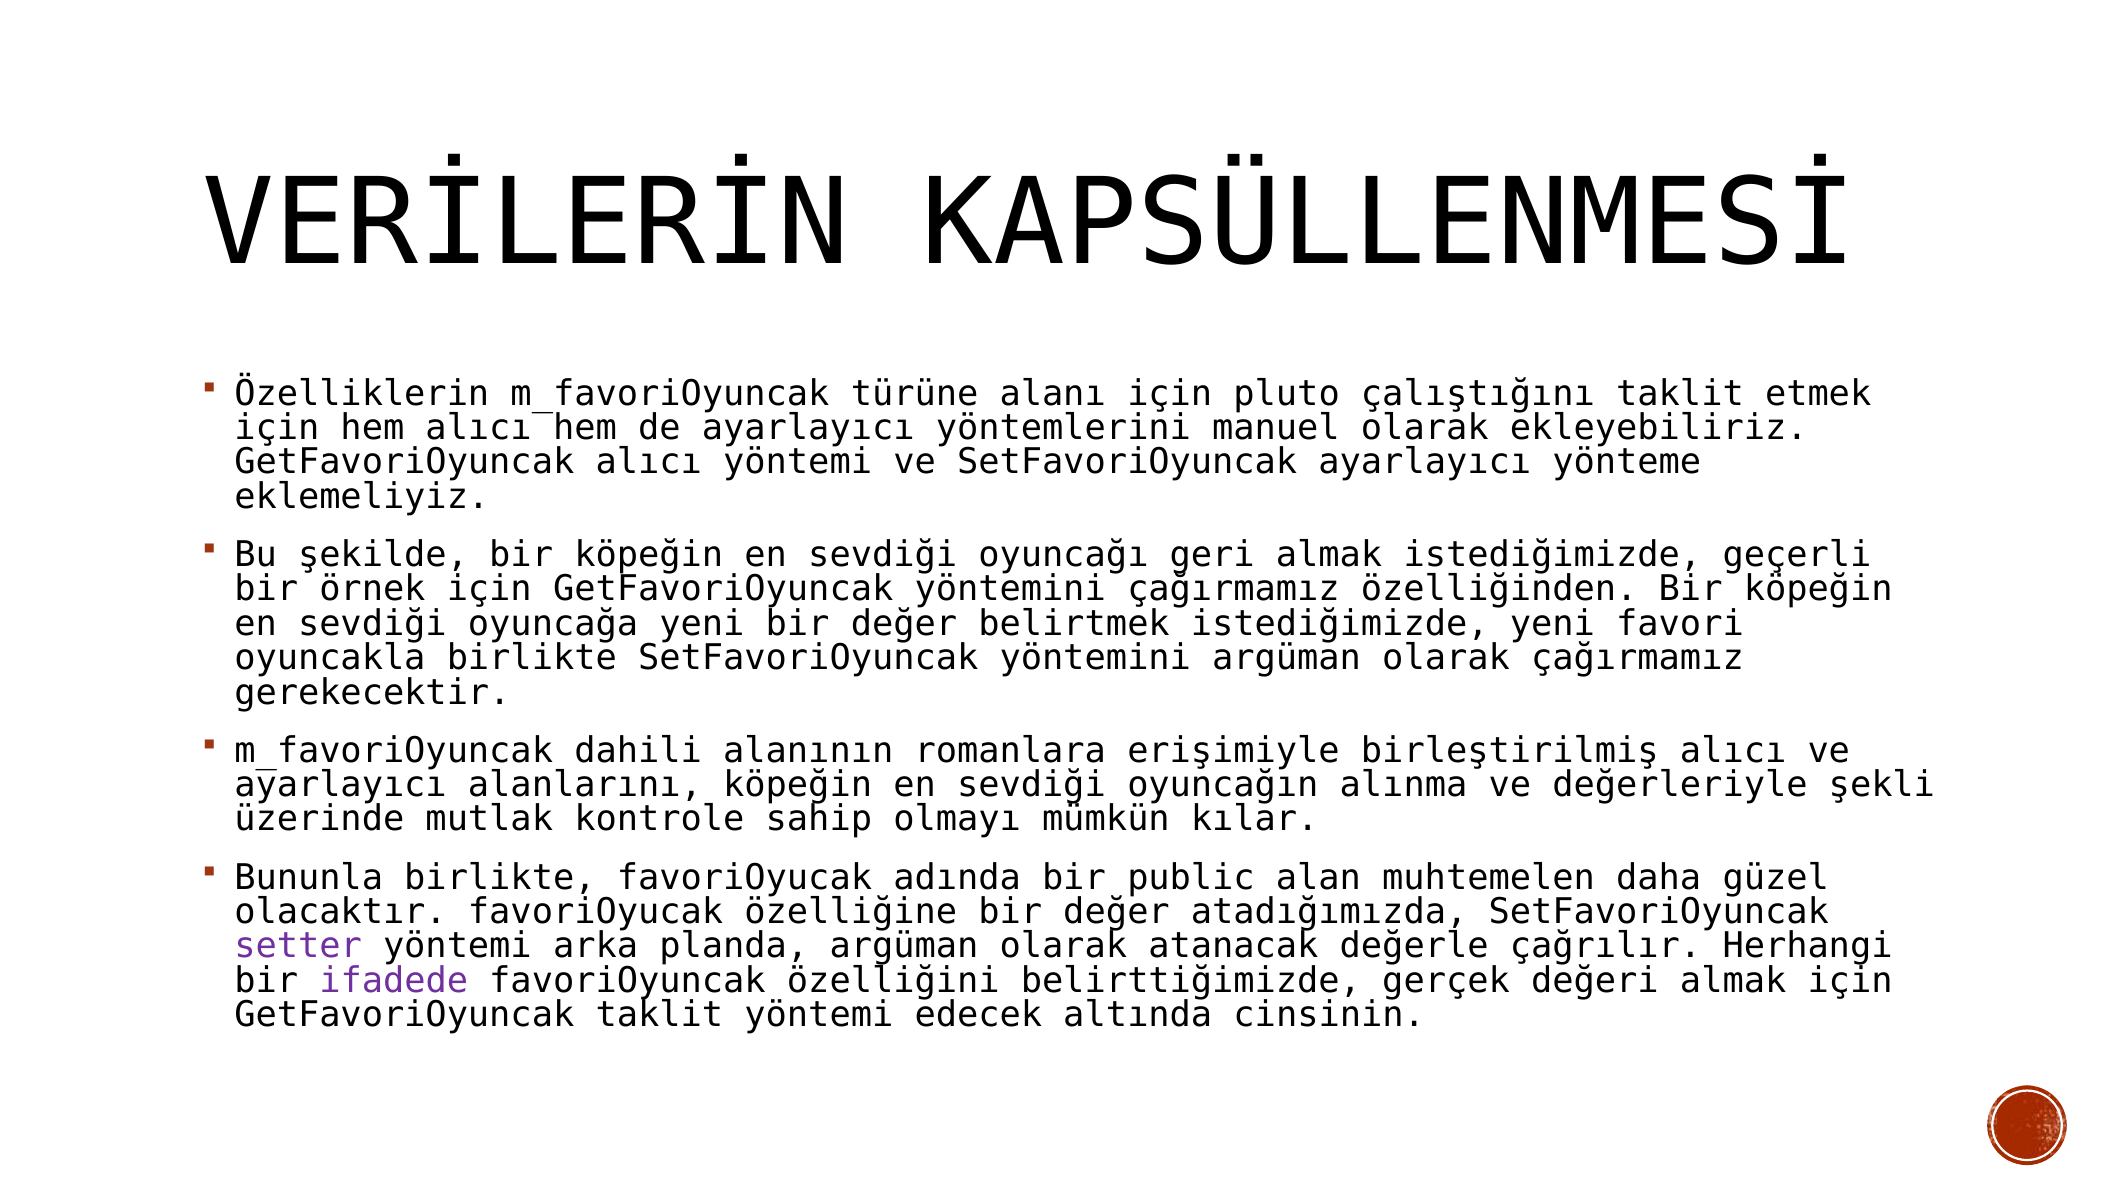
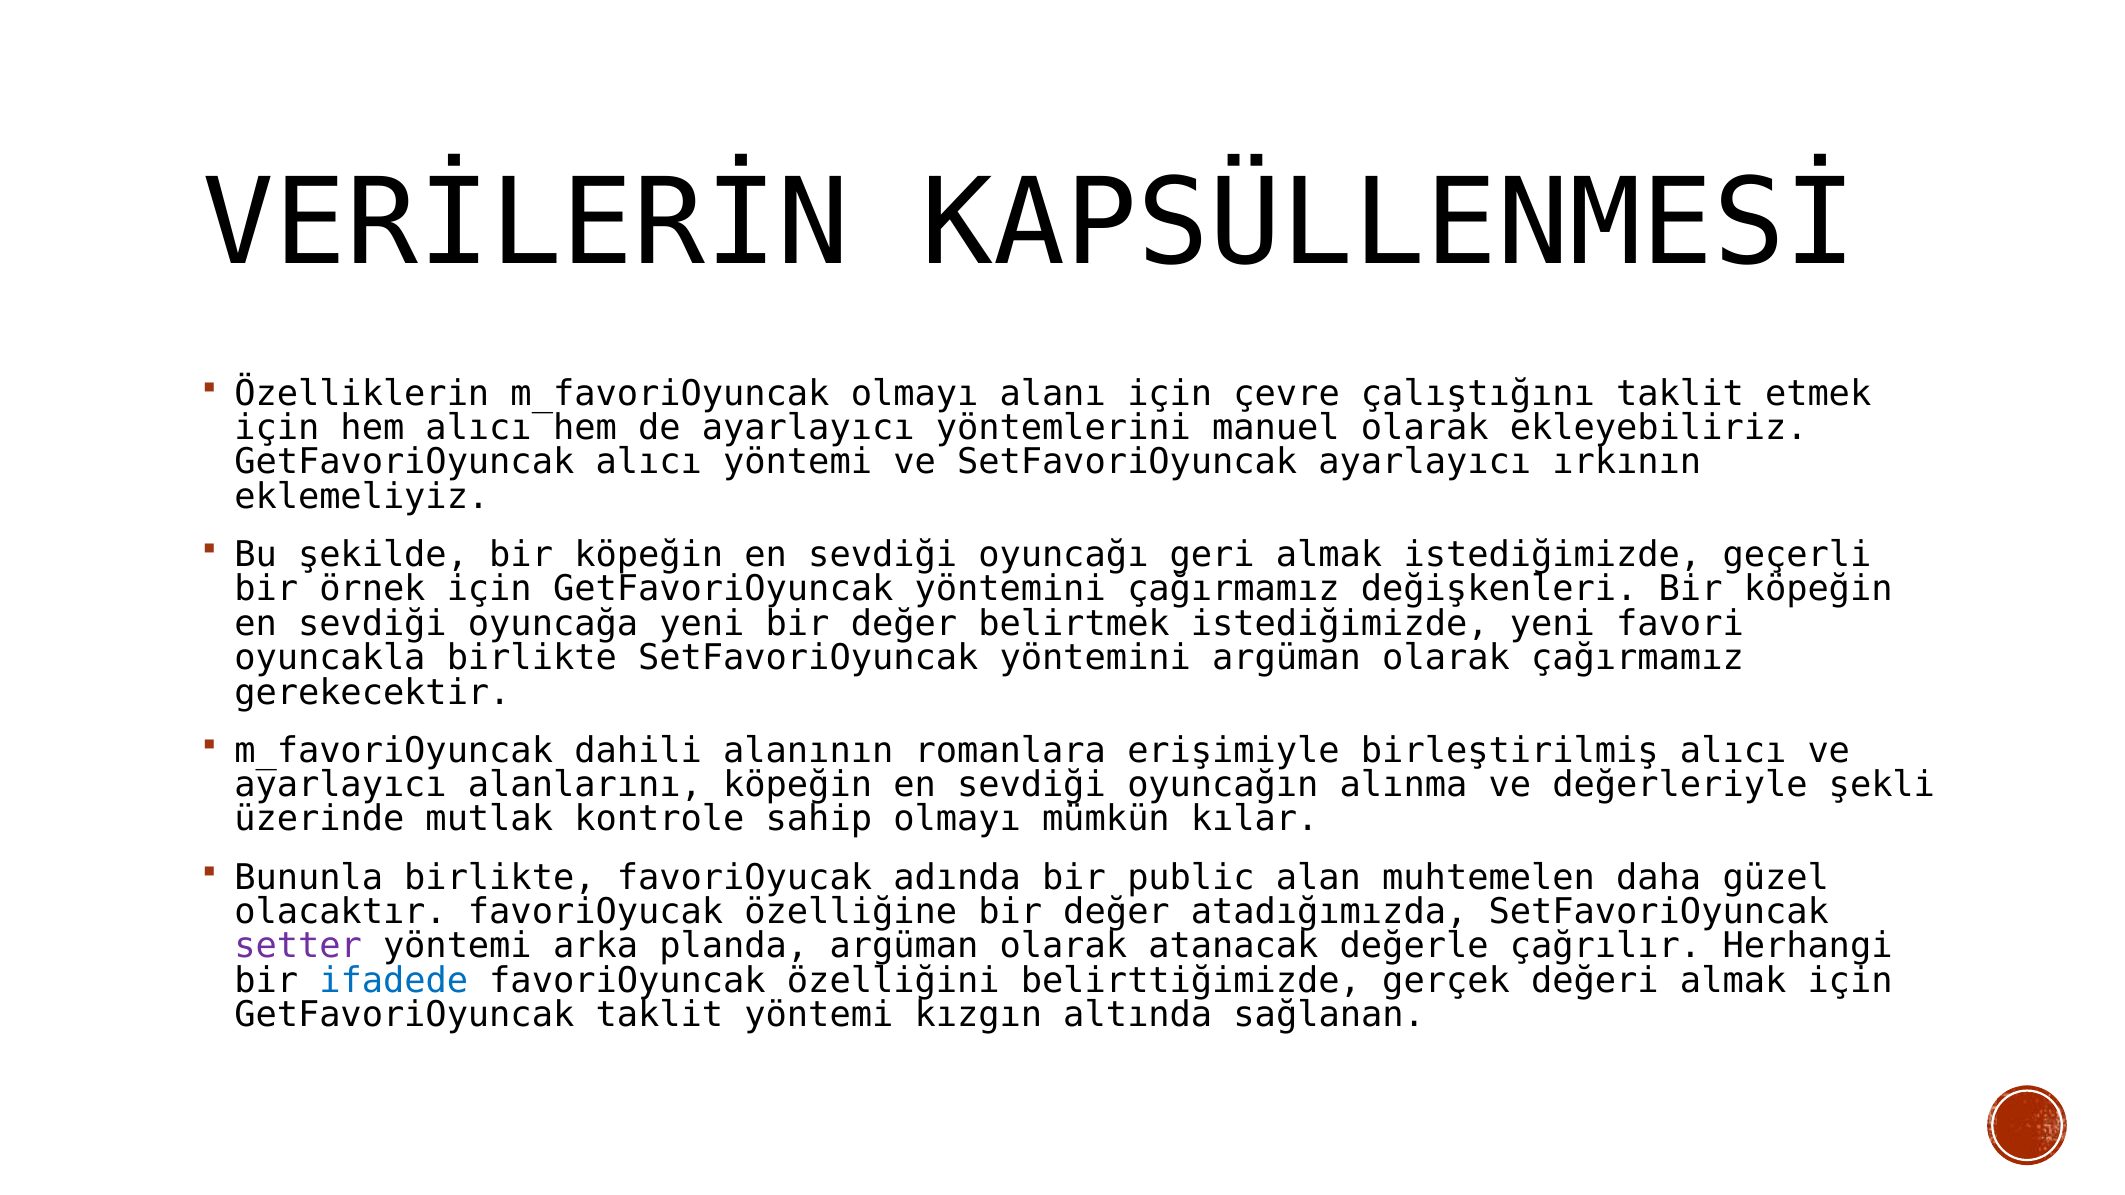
m_favoriOyuncak türüne: türüne -> olmayı (915, 394)
pluto: pluto -> çevre (1287, 394)
yönteme: yönteme -> ırkının (1627, 462)
özelliğinden: özelliğinden -> değişkenleri (1499, 589)
ifadede colour: purple -> blue (394, 981)
edecek: edecek -> kızgın (978, 1015)
cinsinin: cinsinin -> sağlanan (1329, 1015)
